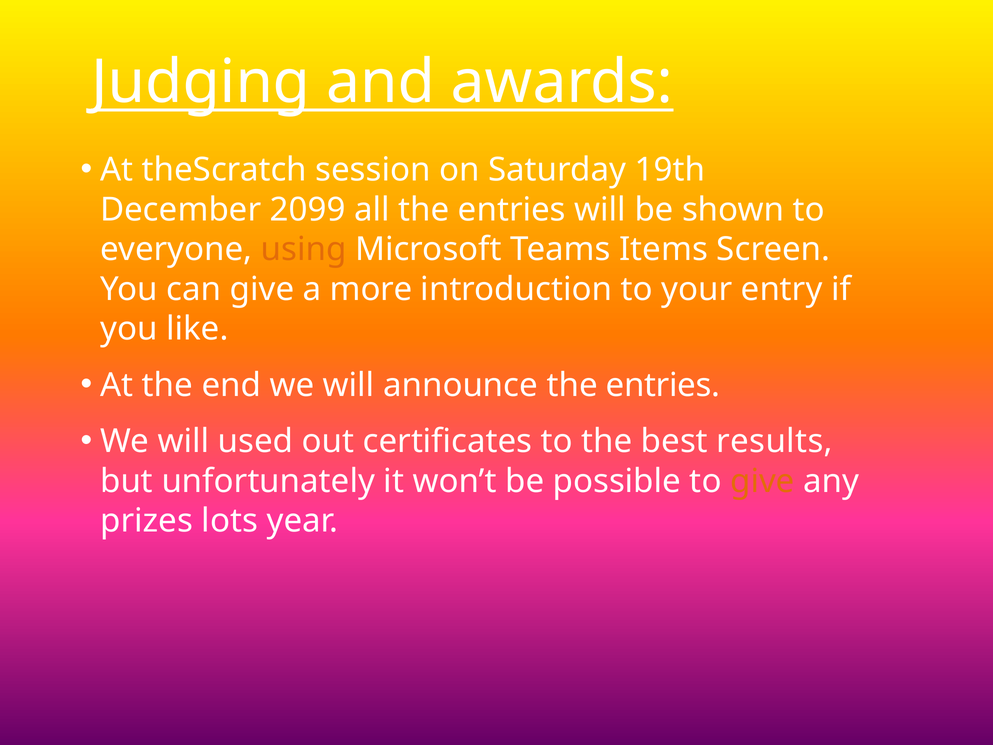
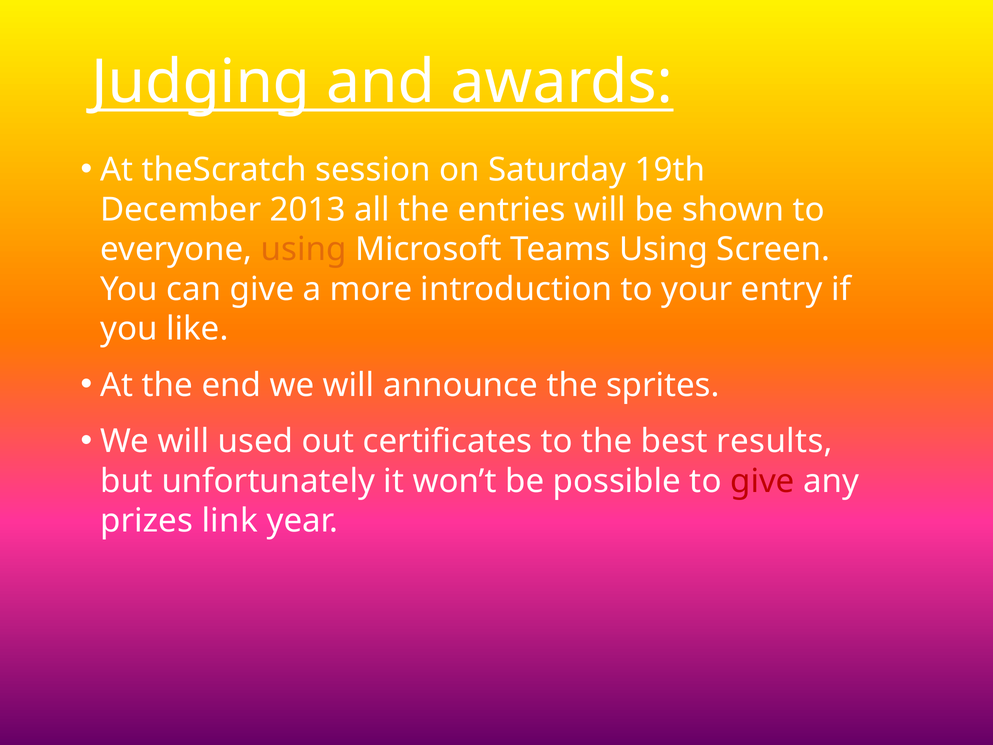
2099: 2099 -> 2013 (308, 210)
Teams Items: Items -> Using (664, 249)
announce the entries: entries -> sprites (663, 385)
give colour: orange -> red (762, 481)
lots: lots -> link (230, 521)
